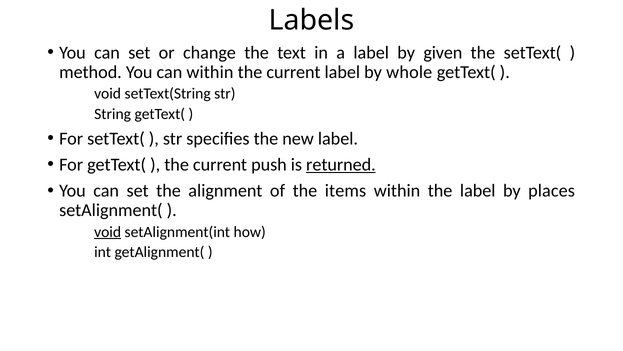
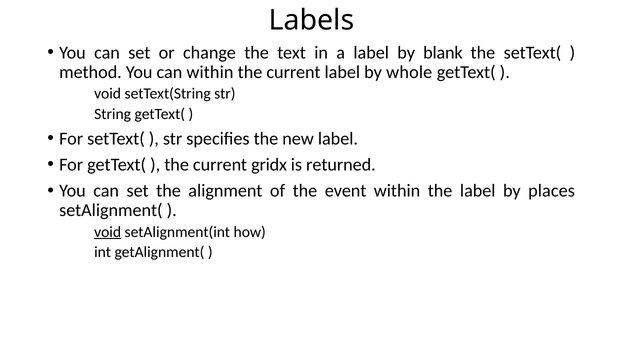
given: given -> blank (443, 53)
push: push -> gridx (269, 164)
returned underline: present -> none (341, 164)
items: items -> event (346, 191)
